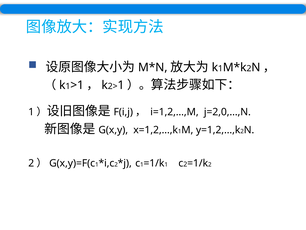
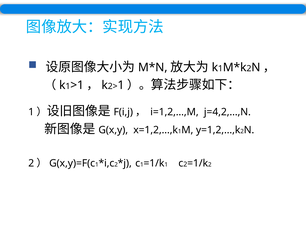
j=2,0,…,N: j=2,0,…,N -> j=4,2,…,N (227, 112)
